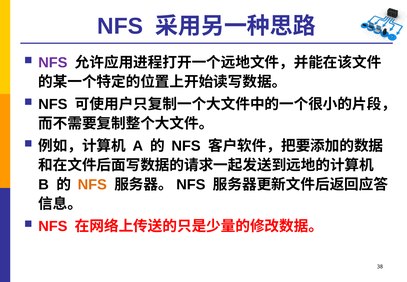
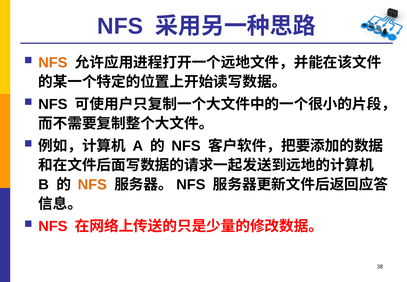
NFS colour: purple -> orange (53, 63)
